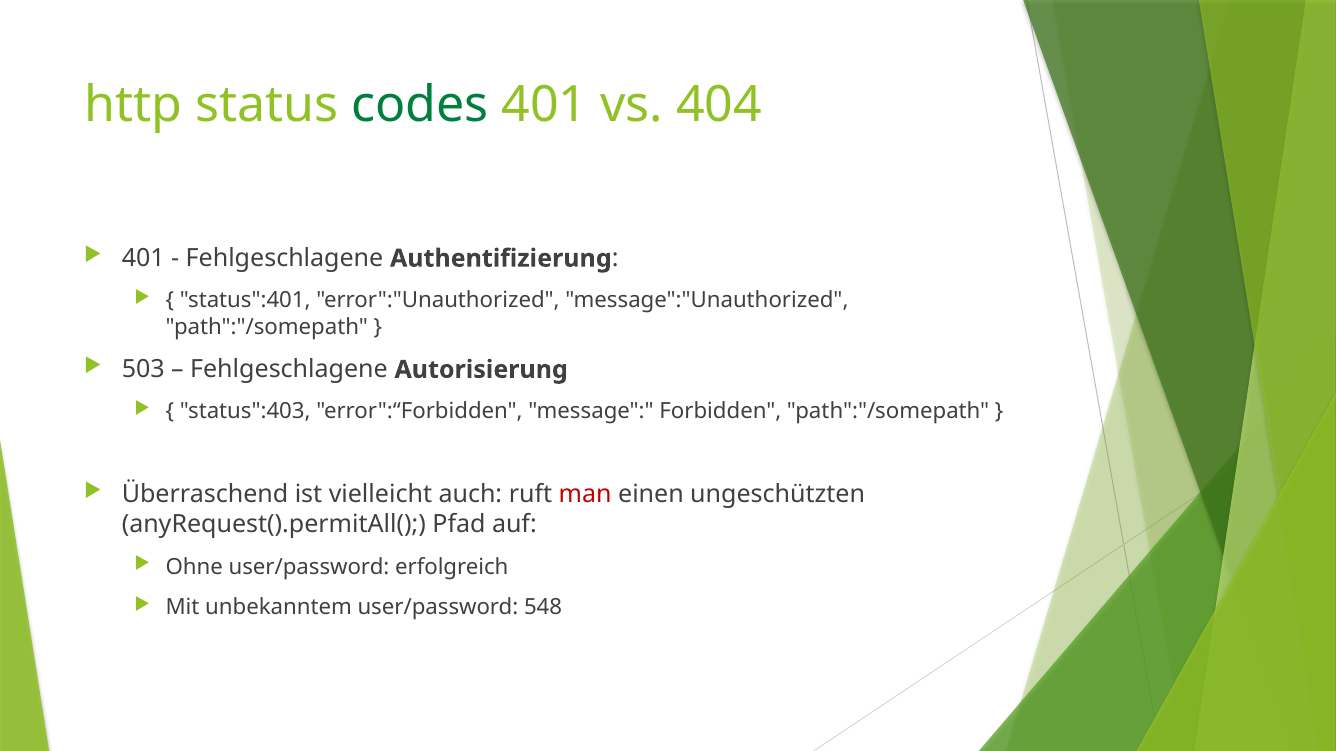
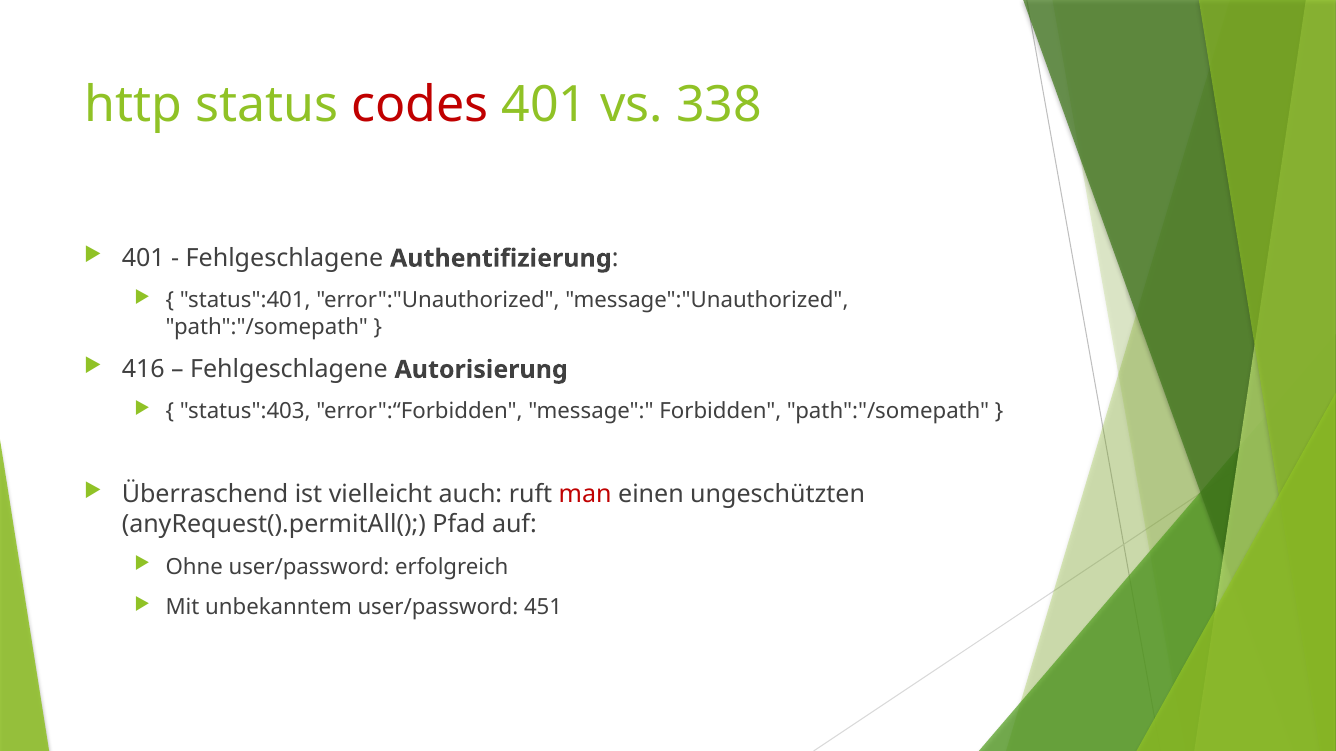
codes colour: green -> red (420, 105)
404: 404 -> 338 (719, 105)
503: 503 -> 416 (143, 370)
548: 548 -> 451 (543, 608)
